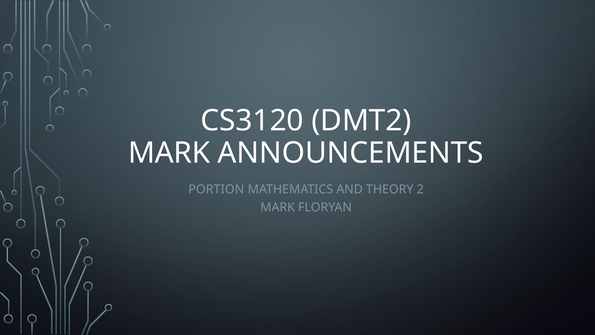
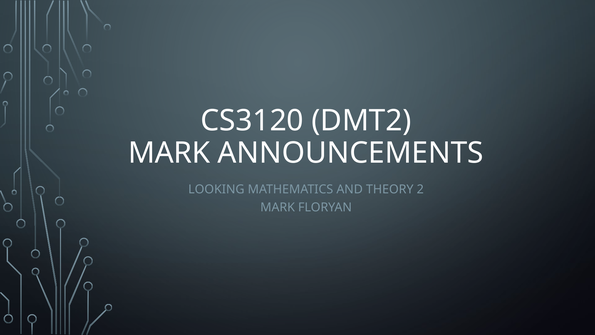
PORTION: PORTION -> LOOKING (216, 189)
